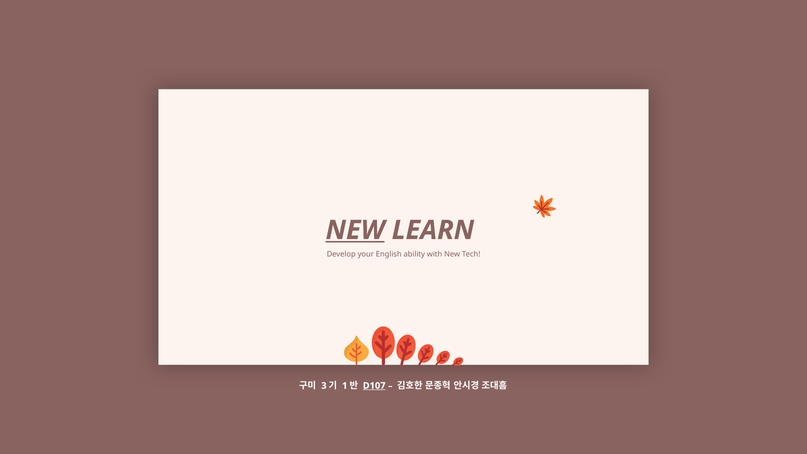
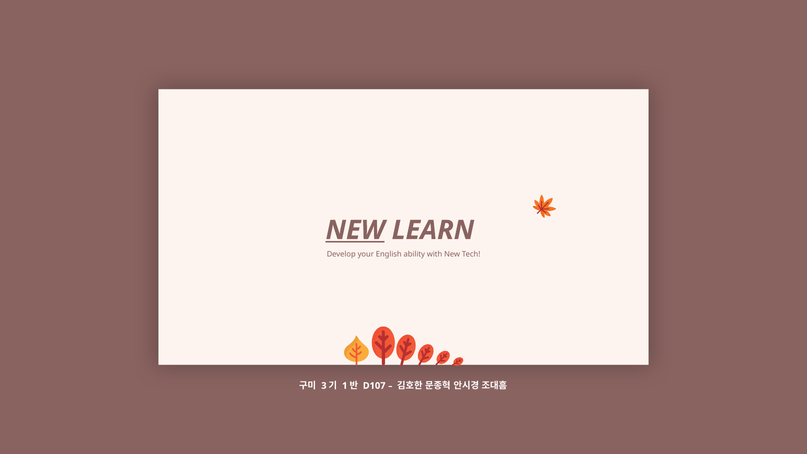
D107 underline: present -> none (374, 386)
